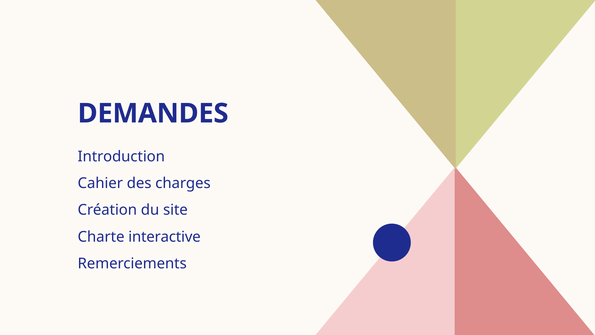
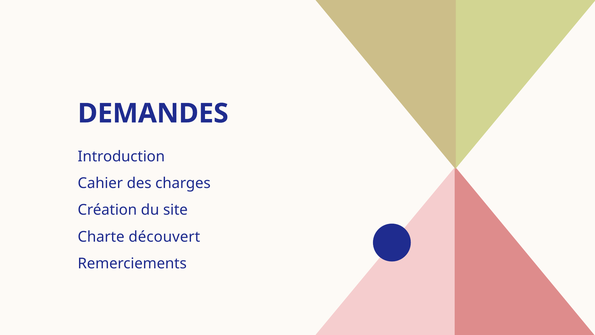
interactive: interactive -> découvert (164, 237)
